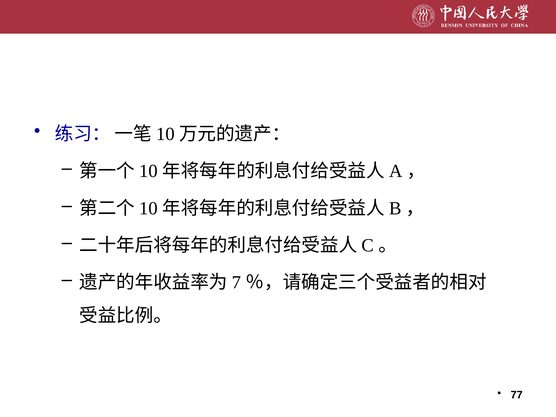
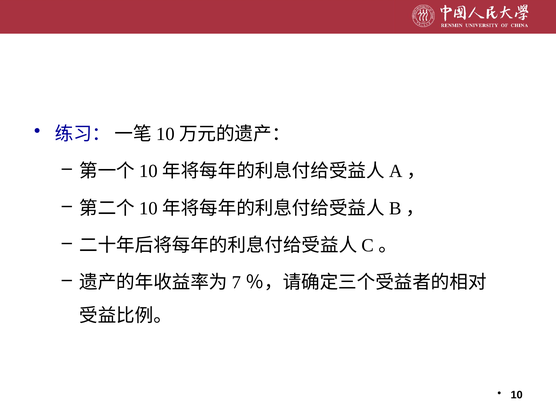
77: 77 -> 10 (517, 395)
